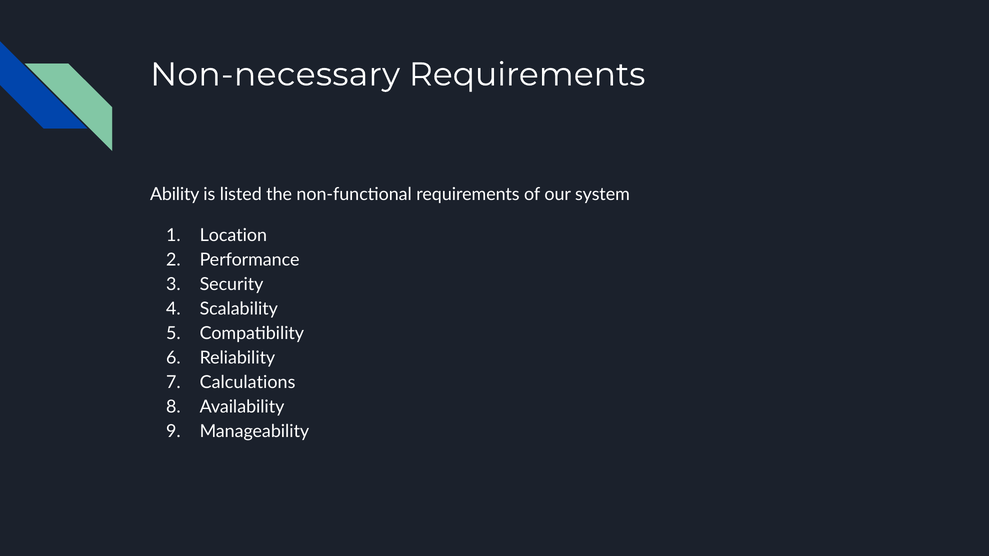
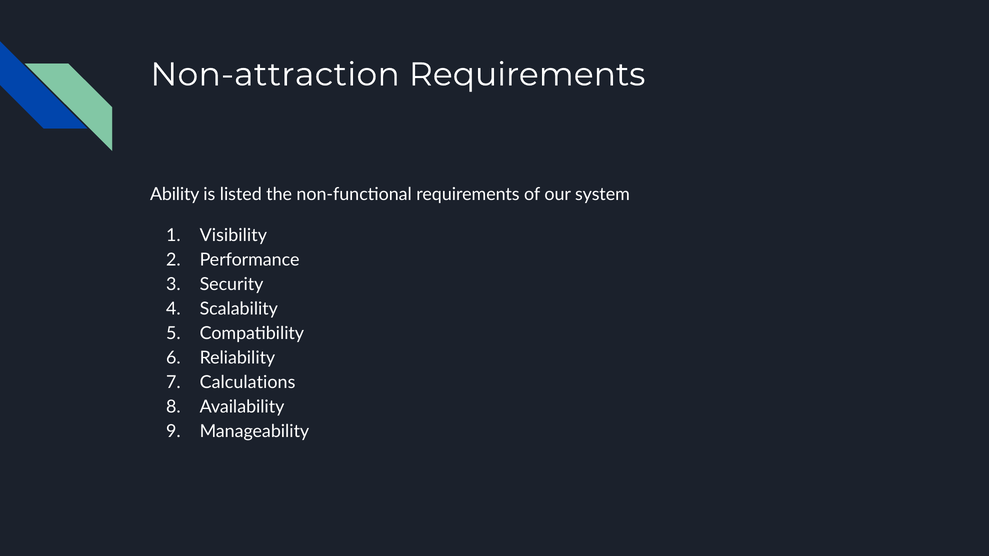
Non-necessary: Non-necessary -> Non-attraction (275, 75)
Location: Location -> Visibility (233, 236)
